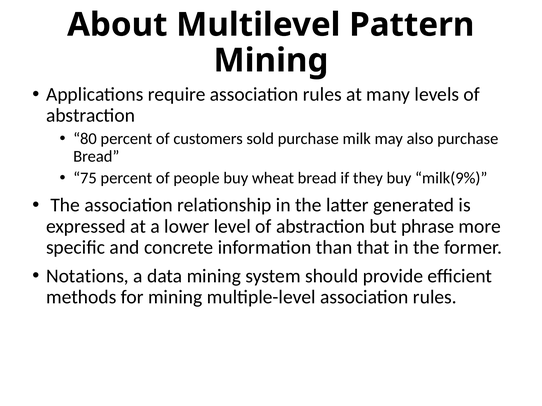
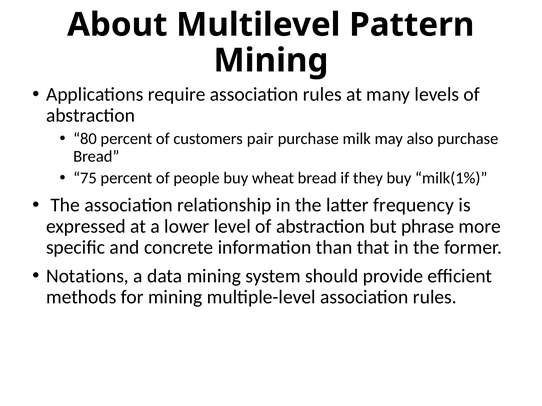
sold: sold -> pair (260, 139)
milk(9%: milk(9% -> milk(1% (451, 178)
generated: generated -> frequency (414, 205)
